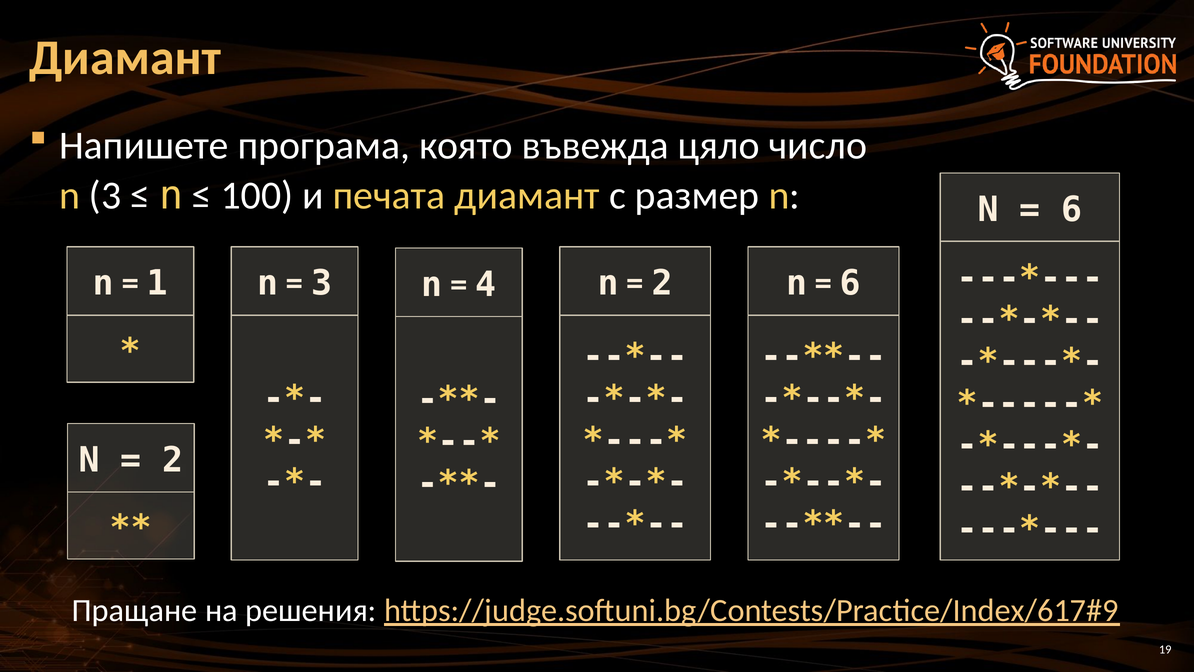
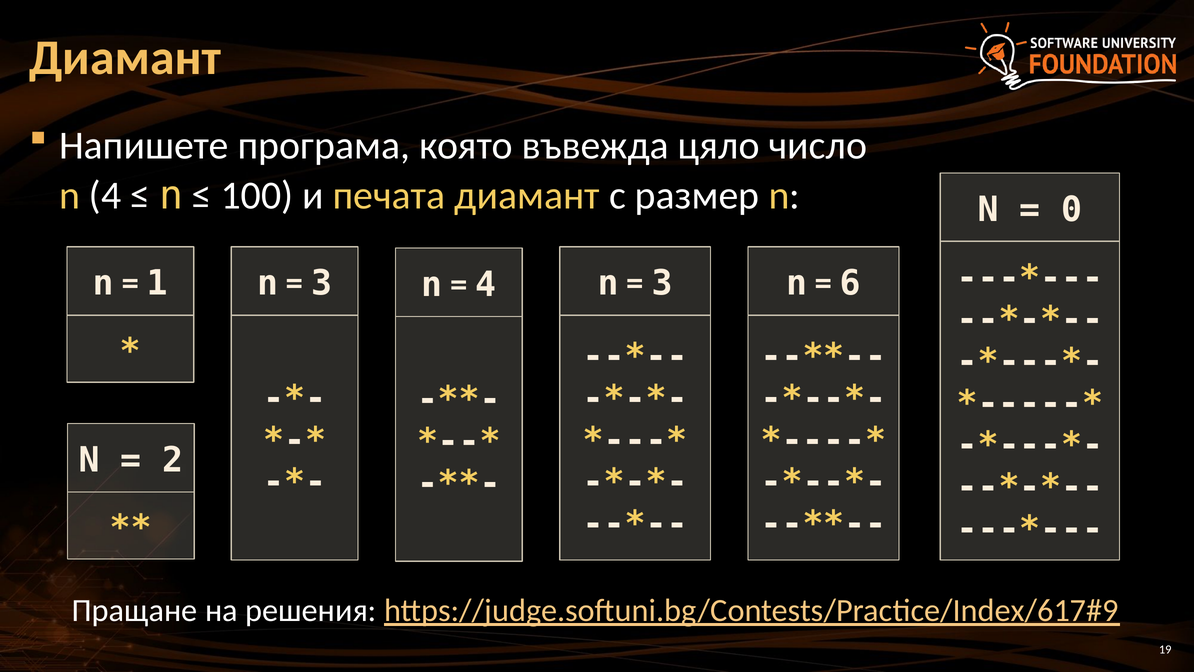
n 3: 3 -> 4 (105, 196)
6: 6 -> 0 (1072, 209)
2: 2 -> 3 (662, 283)
